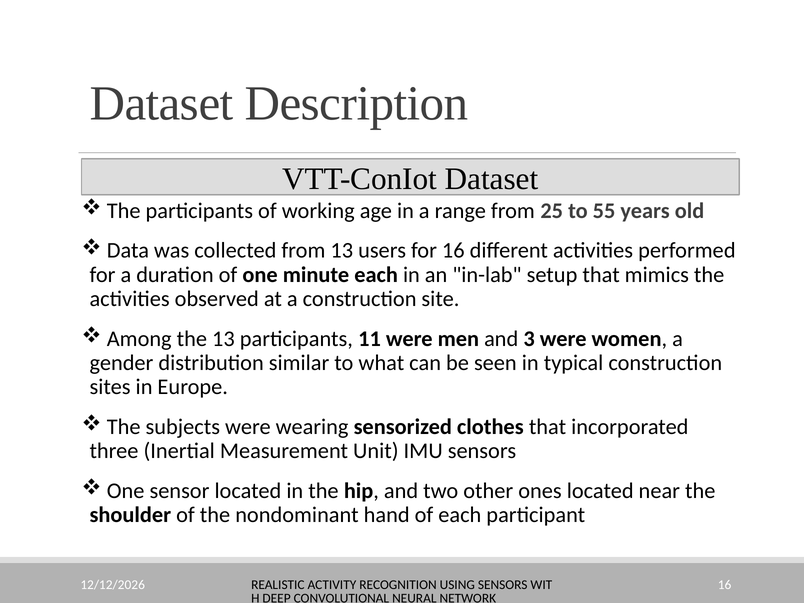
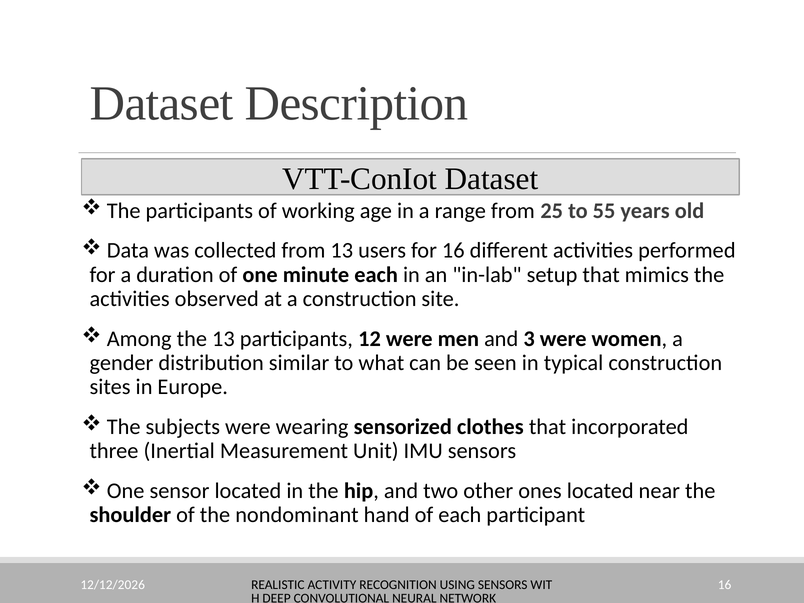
11: 11 -> 12 (370, 339)
